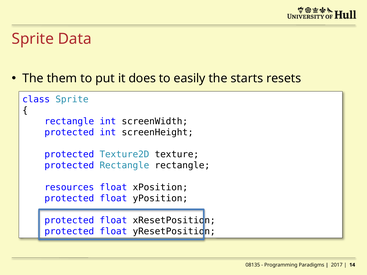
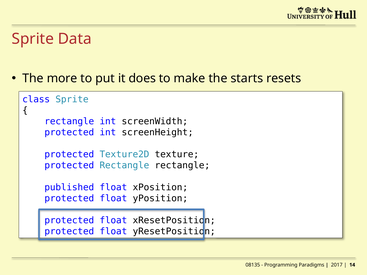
them: them -> more (62, 79)
easily: easily -> make (190, 79)
resources: resources -> published (69, 187)
